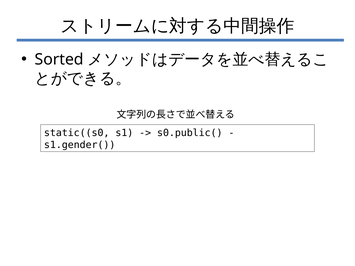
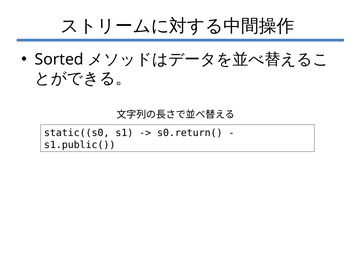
s0.public(: s0.public( -> s0.return( (190, 133)
s1.gender(: s1.gender( -> s1.public( (80, 145)
